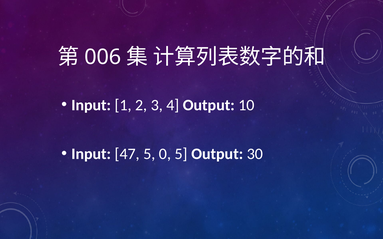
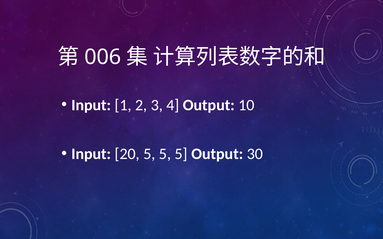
47: 47 -> 20 (127, 154)
0: 0 -> 5 (165, 154)
